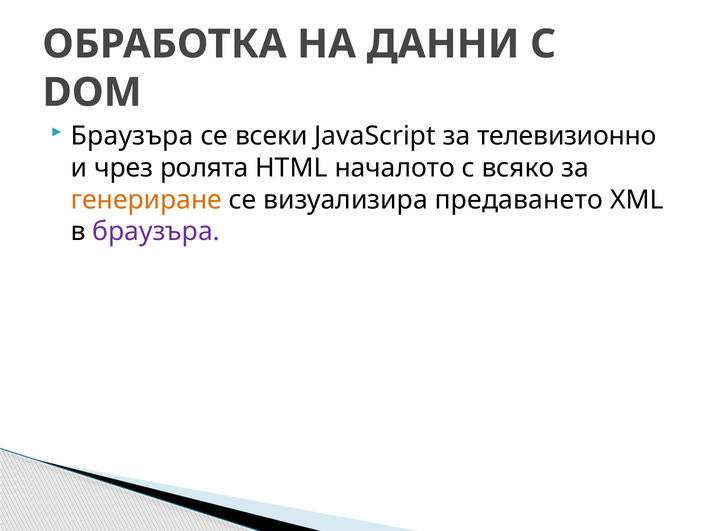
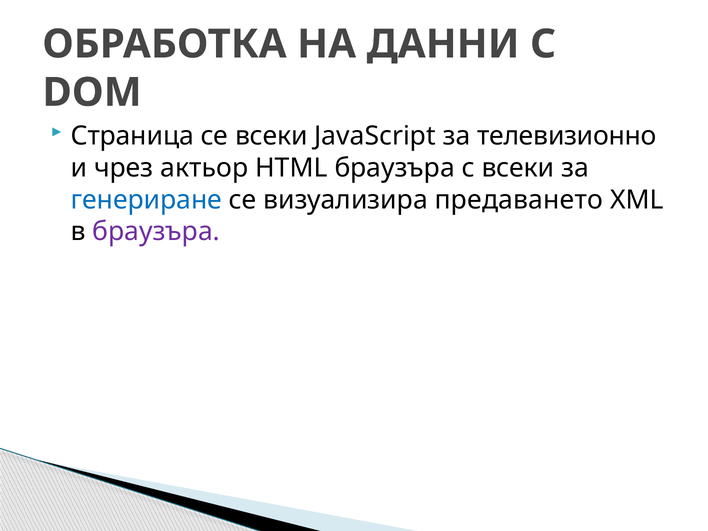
Браузъра: Браузъра -> Страница (132, 136)
ролята: ролята -> актьор (204, 168)
HTML началото: началото -> браузъра (395, 168)
с всяко: всяко -> всеки (518, 168)
генериране colour: orange -> blue (146, 200)
